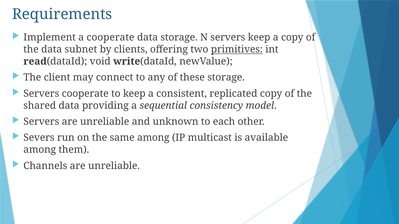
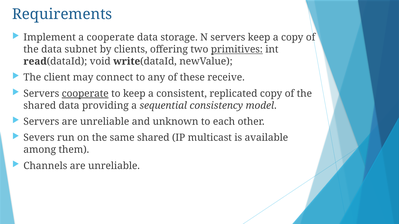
these storage: storage -> receive (226, 78)
cooperate underline: none -> present (85, 94)
same among: among -> shared (153, 138)
